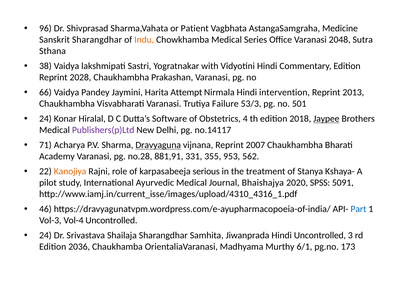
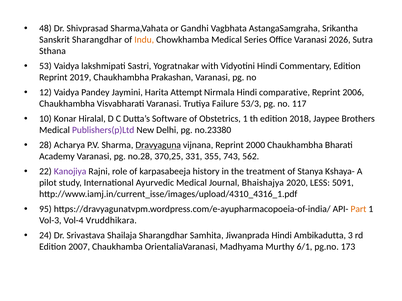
96: 96 -> 48 (45, 28)
Patient: Patient -> Gandhi (195, 28)
Medicine: Medicine -> Srikantha (340, 28)
2048: 2048 -> 2026 (340, 40)
38: 38 -> 53 (45, 66)
2028: 2028 -> 2019 (80, 78)
66: 66 -> 12 (45, 93)
intervention: intervention -> comparative (285, 93)
2013: 2013 -> 2006 (353, 93)
501: 501 -> 117 (299, 104)
24: 24 -> 10 (45, 119)
Obstetrics 4: 4 -> 1 (245, 119)
Jaypee underline: present -> none (326, 119)
no.14117: no.14117 -> no.23380 (213, 130)
71: 71 -> 28 (45, 145)
2007: 2007 -> 2000 (255, 145)
881,91: 881,91 -> 370,25 (169, 157)
953: 953 -> 743 (232, 157)
Kanojiya colour: orange -> purple (70, 172)
serious: serious -> history (206, 172)
SPSS: SPSS -> LESS (320, 183)
46: 46 -> 95 (45, 209)
Part colour: blue -> orange (358, 209)
Vol-4 Uncontrolled: Uncontrolled -> Vruddhikara (111, 221)
Hindi Uncontrolled: Uncontrolled -> Ambikadutta (320, 236)
2036: 2036 -> 2007 (79, 247)
